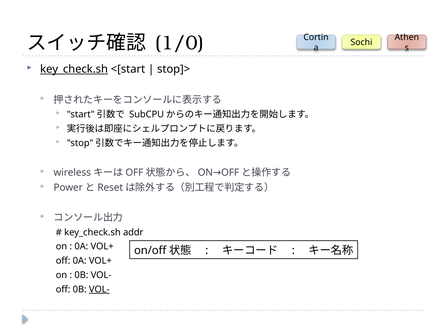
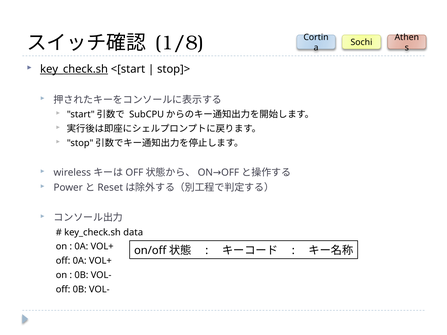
1/0: 1/0 -> 1/8 (180, 43)
addr: addr -> data (133, 232)
VOL- underline: present -> none (99, 290)
